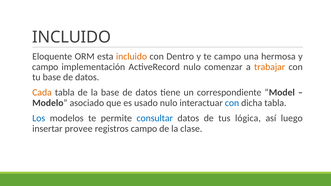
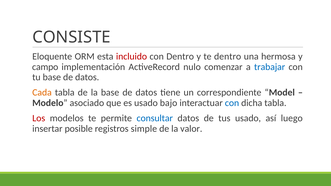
INCLUIDO: INCLUIDO -> CONSISTE (71, 37)
incluido colour: orange -> red (131, 57)
te campo: campo -> dentro (228, 57)
trabajar colour: orange -> blue (270, 67)
usado nulo: nulo -> bajo (169, 103)
Los colour: blue -> red (39, 118)
tus lógica: lógica -> usado (248, 118)
provee: provee -> posible (79, 129)
registros campo: campo -> simple (144, 129)
clase: clase -> valor (191, 129)
